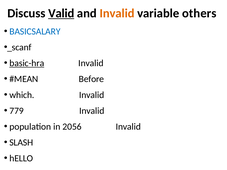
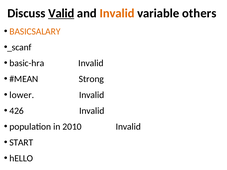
BASICSALARY colour: blue -> orange (35, 31)
basic-hra underline: present -> none (27, 63)
Before: Before -> Strong (91, 79)
which: which -> lower (22, 95)
779: 779 -> 426 (17, 111)
2056: 2056 -> 2010 (72, 127)
SLASH: SLASH -> START (21, 143)
